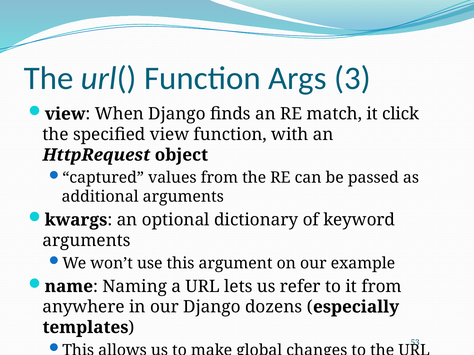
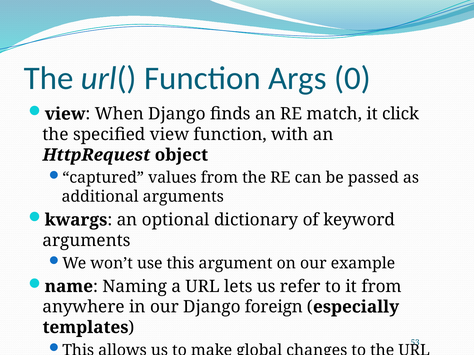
3: 3 -> 0 (352, 78)
dozens: dozens -> foreign (274, 307)
